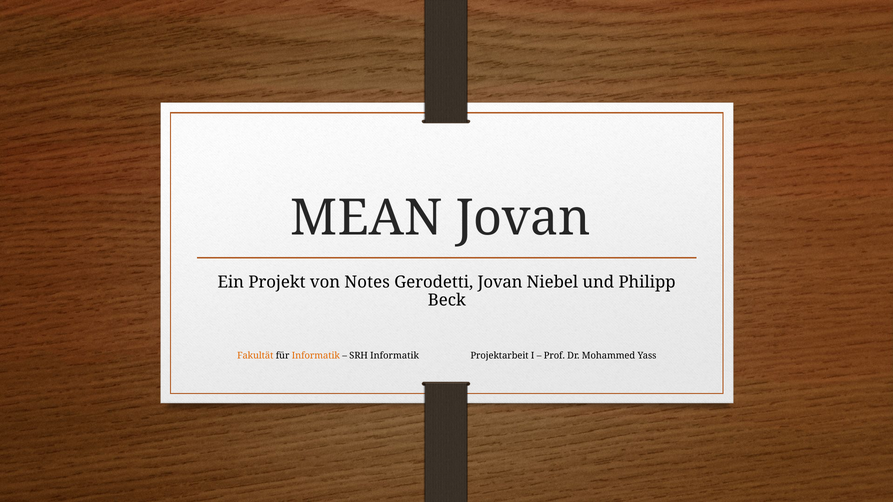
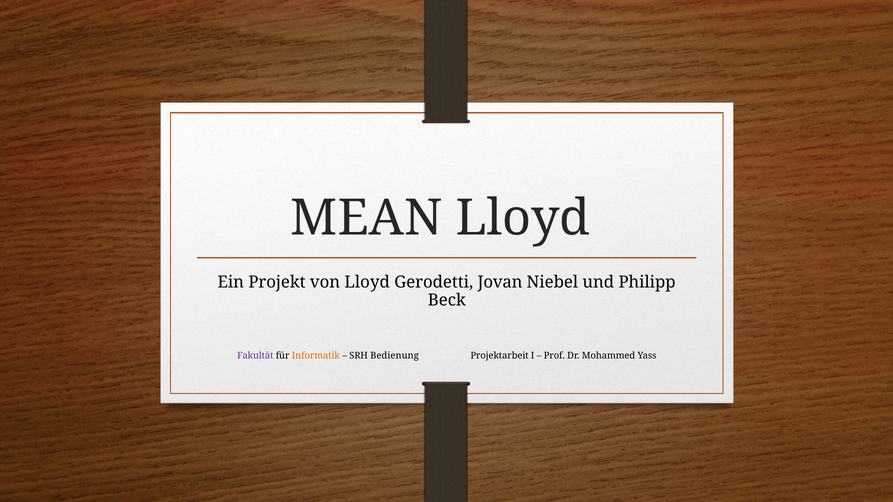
MEAN Jovan: Jovan -> Lloyd (523, 218)
von Notes: Notes -> Lloyd (367, 282)
Fakultät colour: orange -> purple (255, 356)
SRH Informatik: Informatik -> Bedienung (395, 356)
